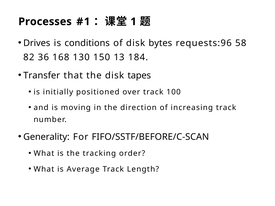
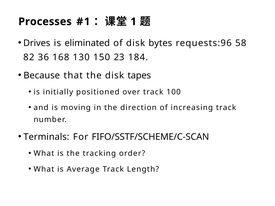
conditions: conditions -> eliminated (87, 43)
13: 13 -> 23 (119, 57)
Transfer: Transfer -> Because (42, 76)
Generality: Generality -> Terminals (46, 137)
FIFO/SSTF/BEFORE/C-SCAN: FIFO/SSTF/BEFORE/C-SCAN -> FIFO/SSTF/SCHEME/C-SCAN (150, 137)
